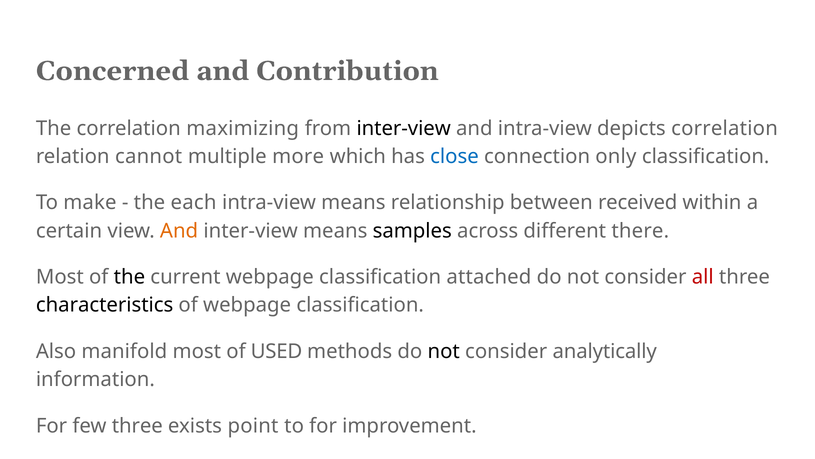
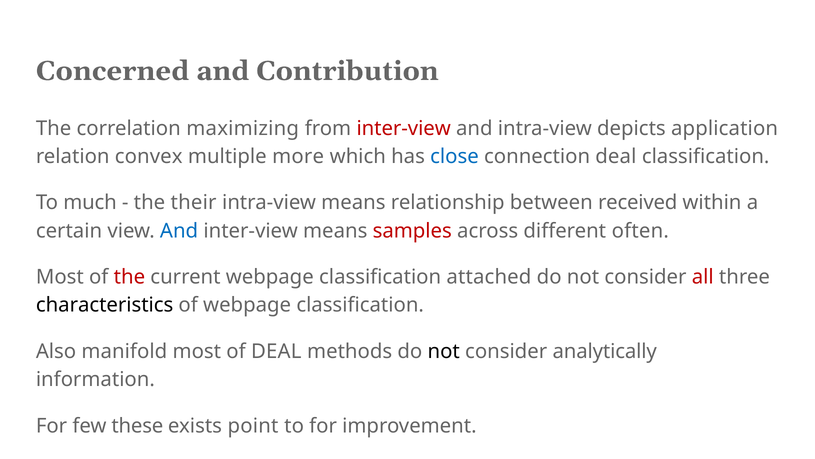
inter-view colour: black -> red (404, 128)
depicts correlation: correlation -> application (725, 128)
cannot: cannot -> convex (149, 156)
connection only: only -> deal (616, 156)
make: make -> much (90, 202)
each: each -> their (194, 202)
And colour: orange -> blue (179, 231)
samples colour: black -> red (412, 231)
there: there -> often (640, 231)
the colour: black -> red (129, 277)
of USED: USED -> DEAL (276, 351)
few three: three -> these (137, 425)
